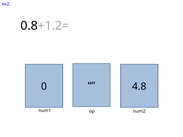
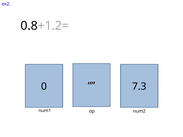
4.8: 4.8 -> 7.3 (139, 87)
